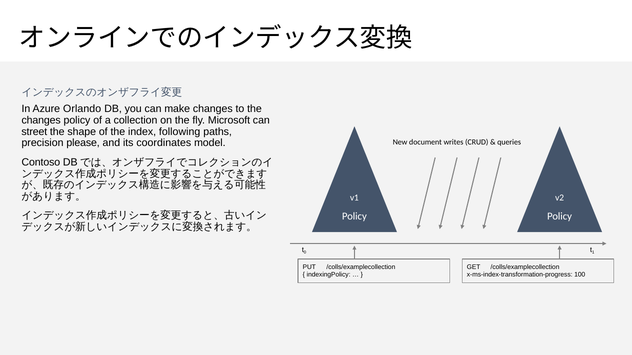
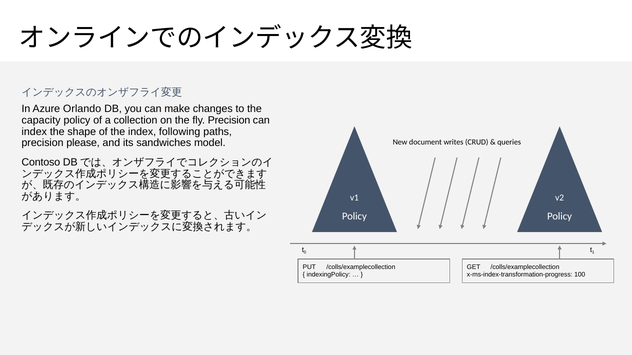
changes: changes -> capacity (41, 120)
fly Microsoft: Microsoft -> Precision (229, 120)
street: street -> index (34, 132)
coordinates: coordinates -> sandwiches (164, 143)
